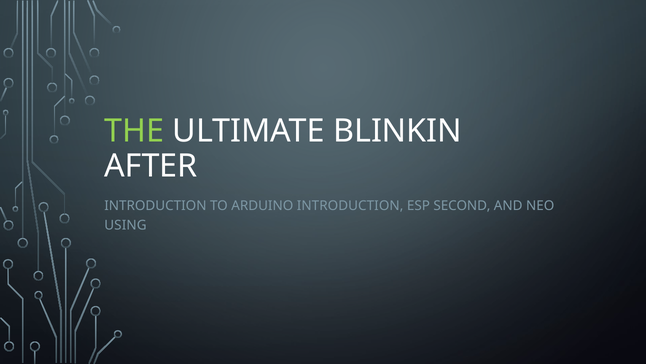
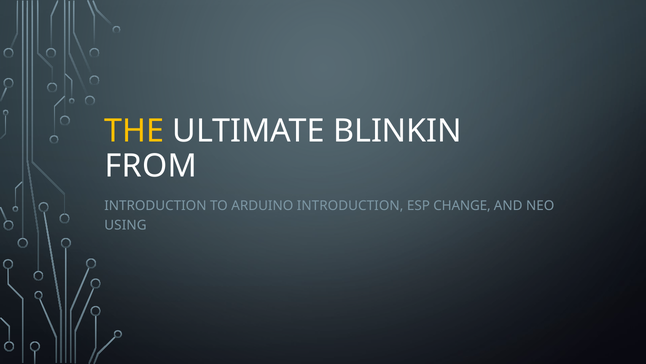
THE colour: light green -> yellow (134, 131)
AFTER: AFTER -> FROM (151, 166)
SECOND: SECOND -> CHANGE (462, 206)
